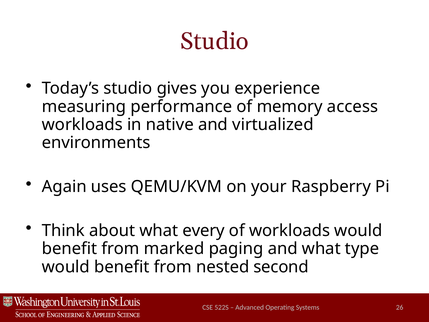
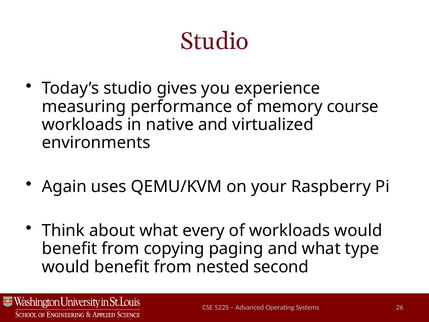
access: access -> course (353, 106)
marked: marked -> copying (174, 249)
